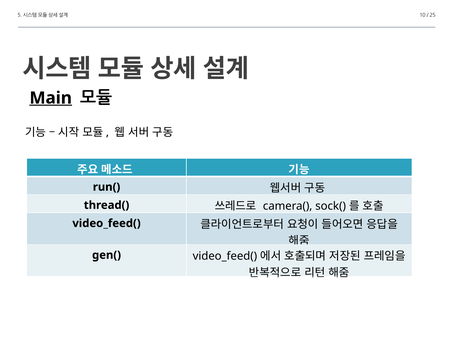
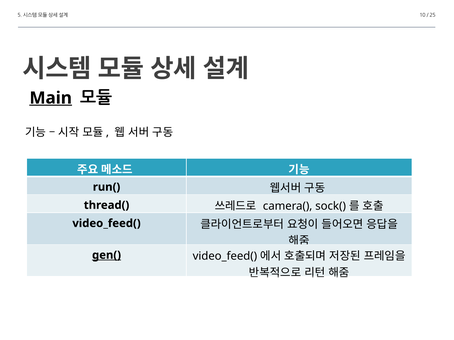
gen( underline: none -> present (107, 255)
